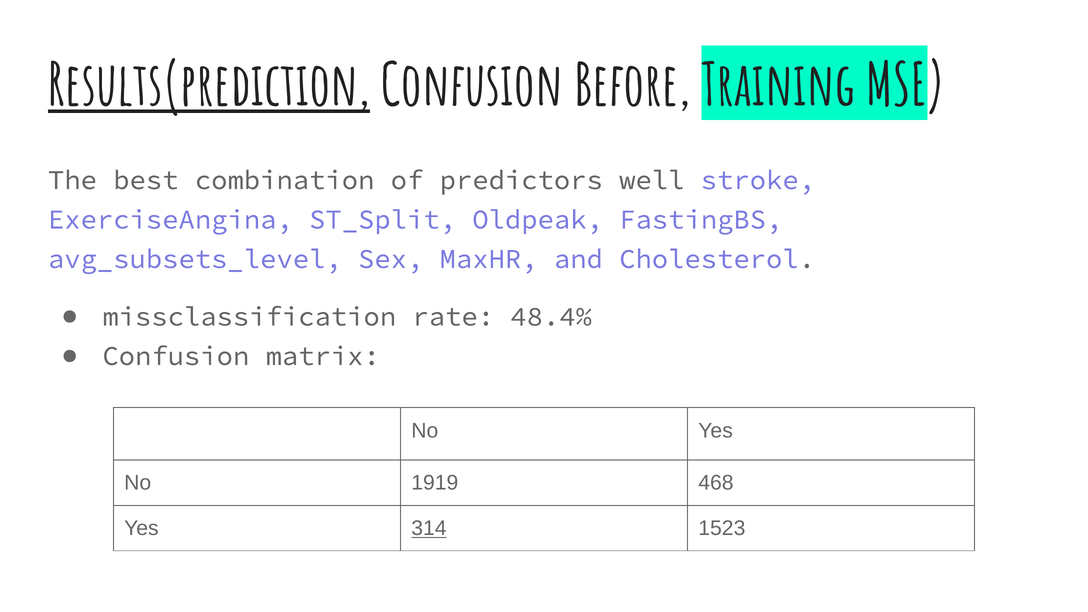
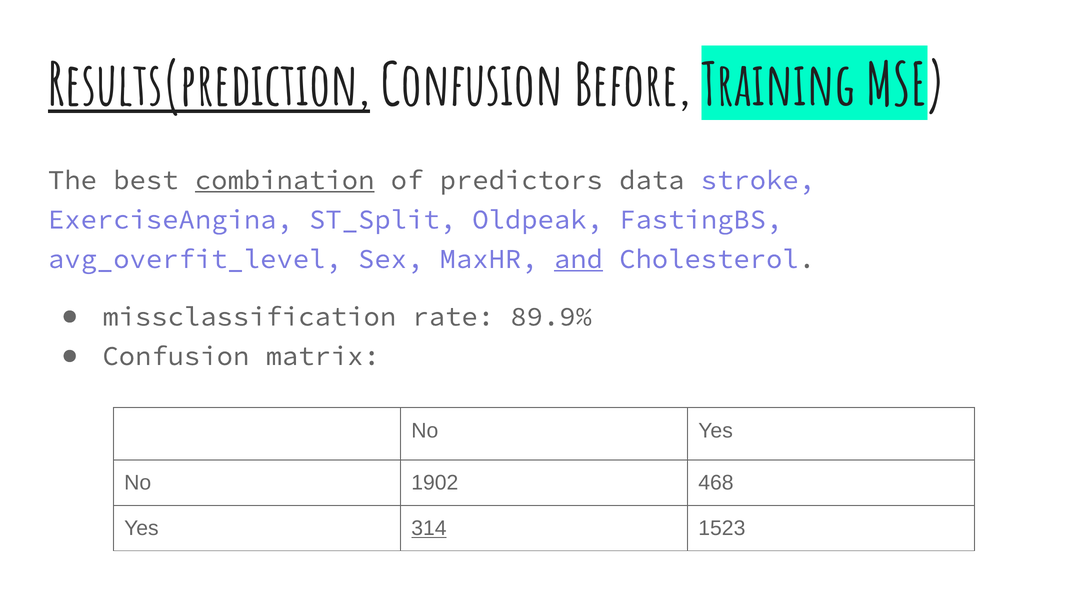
combination underline: none -> present (285, 180)
well: well -> data (652, 180)
avg_subsets_level: avg_subsets_level -> avg_overfit_level (195, 259)
and underline: none -> present (578, 259)
48.4%: 48.4% -> 89.9% (551, 317)
1919: 1919 -> 1902 (435, 483)
